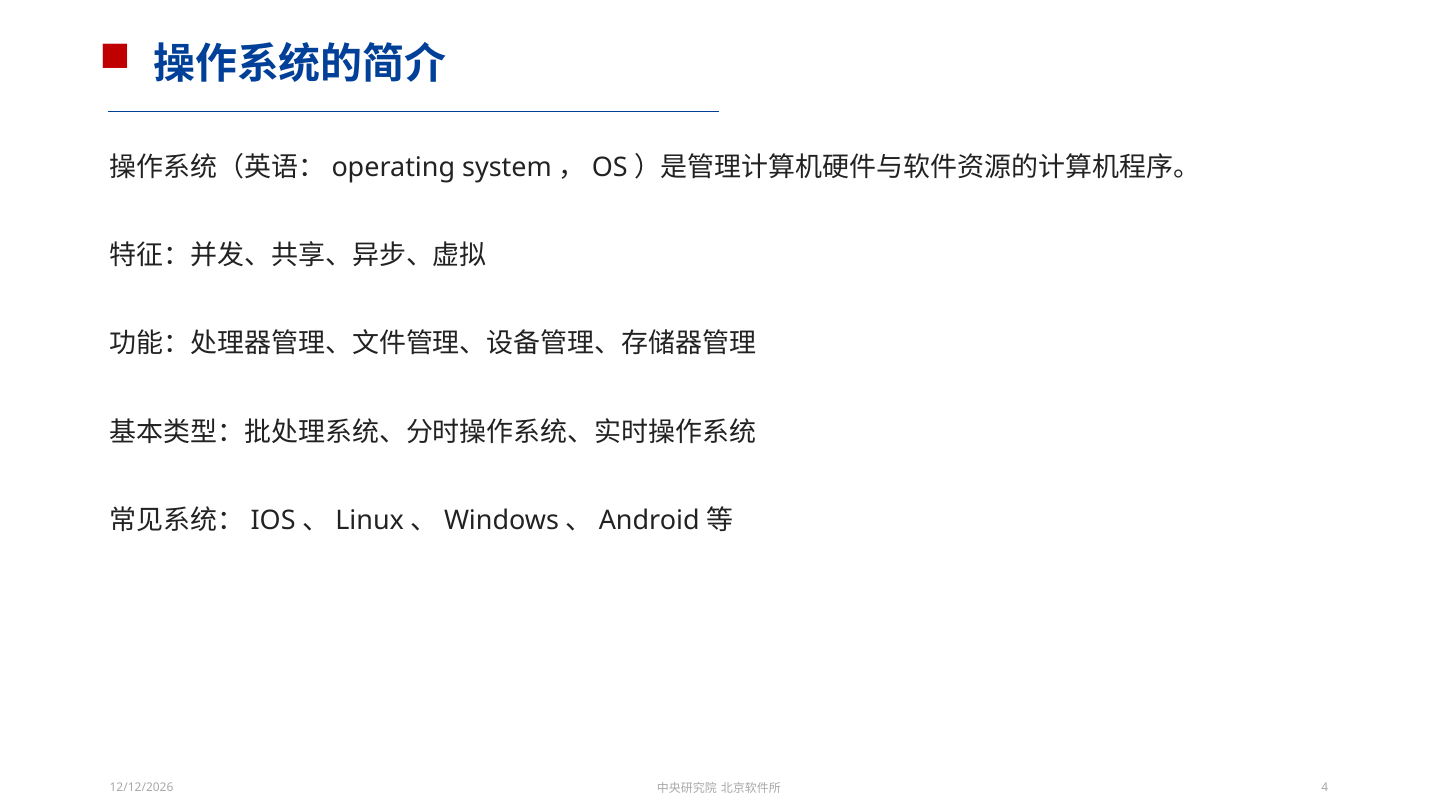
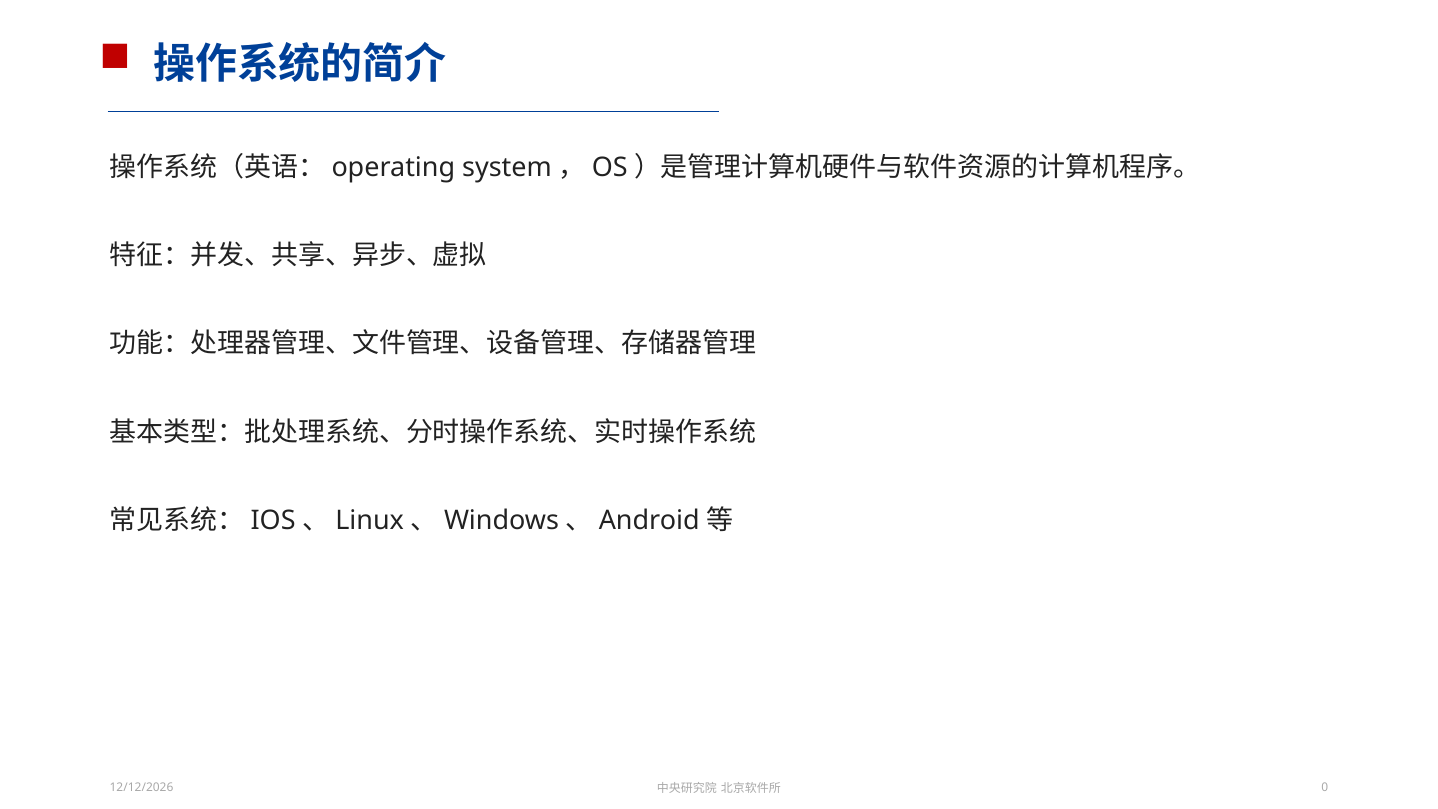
4: 4 -> 0 (1325, 787)
